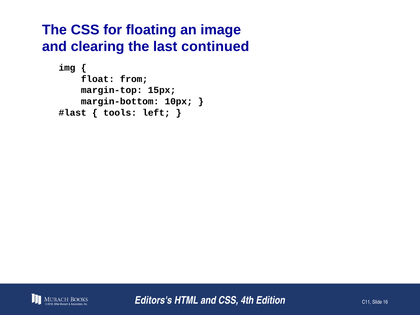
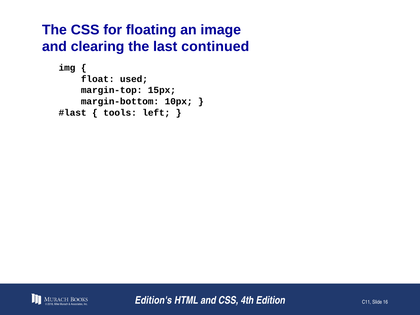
from: from -> used (134, 79)
Editors's: Editors's -> Edition's (153, 300)
